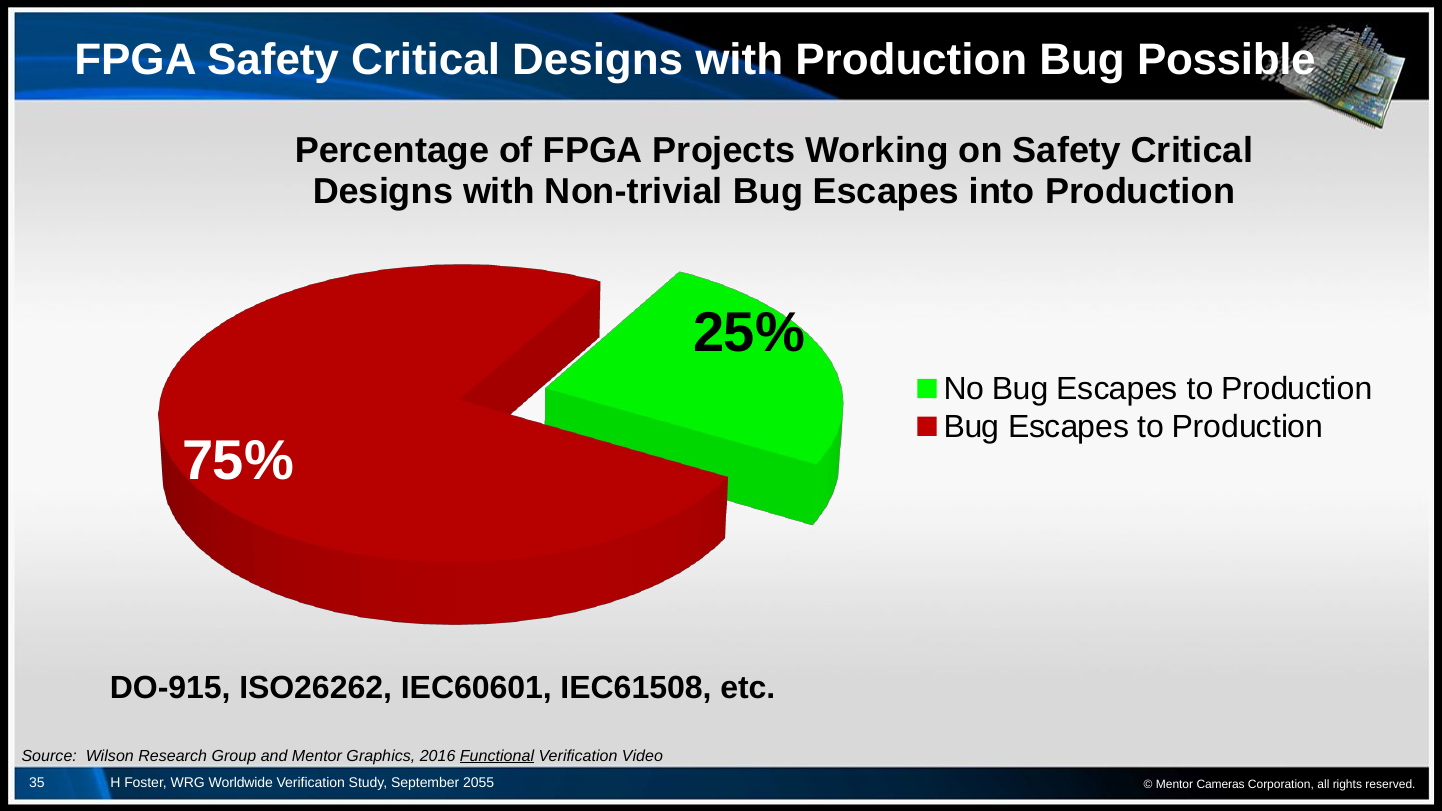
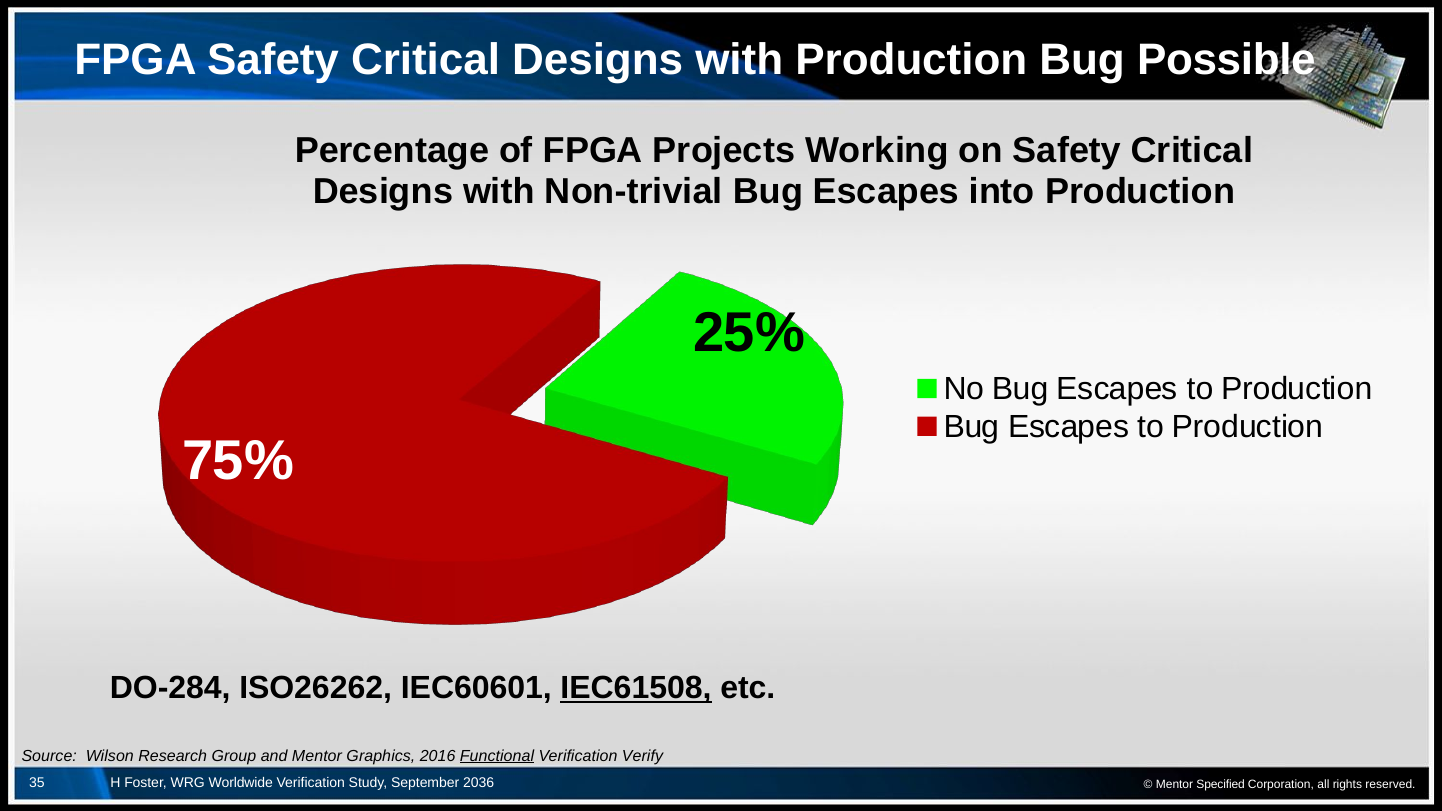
DO-915: DO-915 -> DO-284 (170, 688)
IEC61508 underline: none -> present (636, 688)
Video: Video -> Verify (642, 756)
2055: 2055 -> 2036 (479, 783)
Cameras: Cameras -> Specified (1221, 785)
